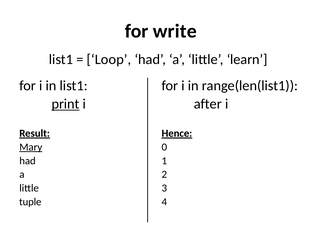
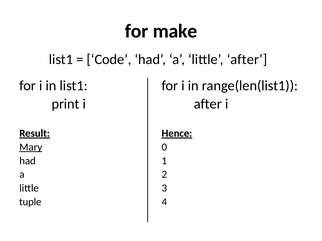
write: write -> make (175, 31)
Loop: Loop -> Code (109, 59)
little learn: learn -> after (247, 59)
print underline: present -> none (66, 104)
